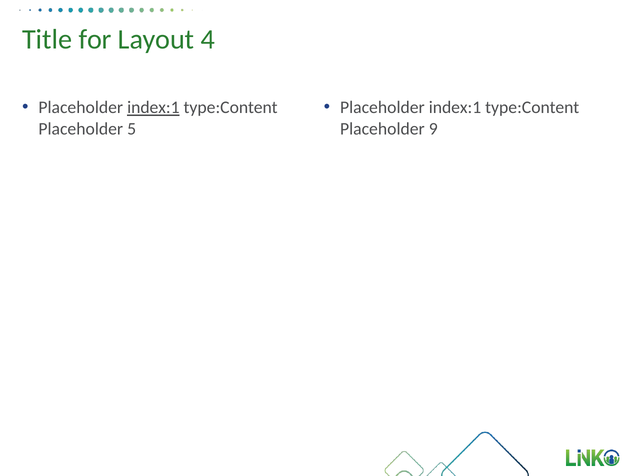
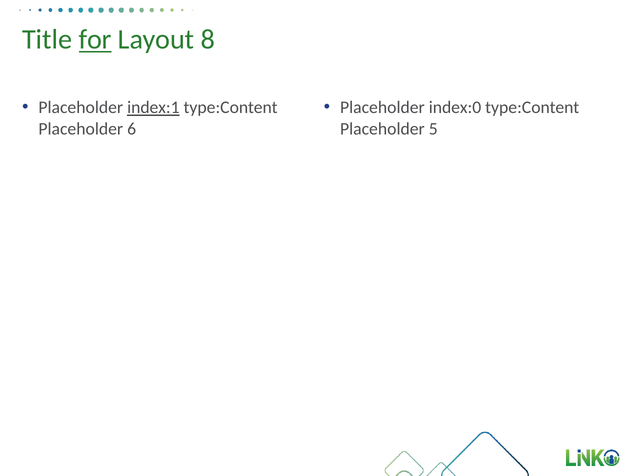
for underline: none -> present (95, 40)
4: 4 -> 8 (208, 40)
index:1: index:1 -> index:0 (455, 108)
5: 5 -> 6 (132, 129)
9: 9 -> 5 (433, 129)
